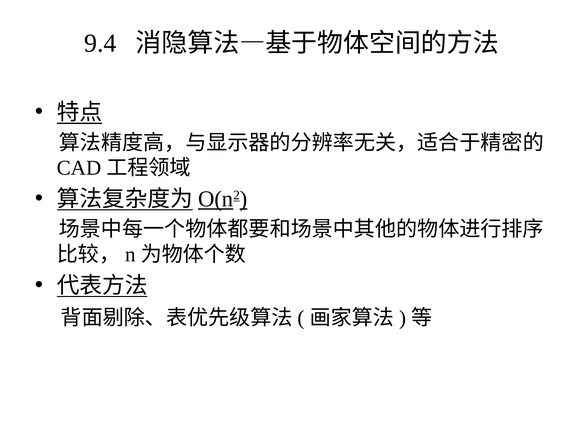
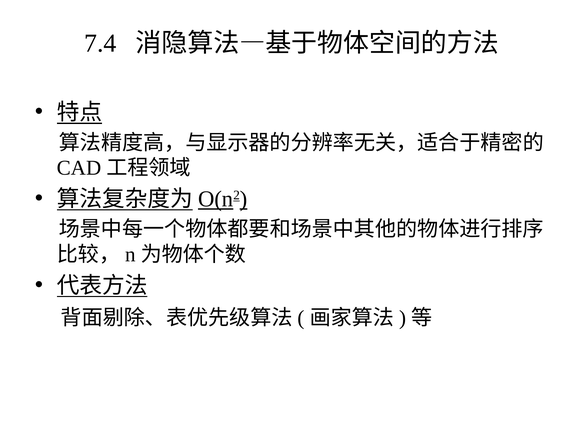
9.4: 9.4 -> 7.4 (100, 43)
